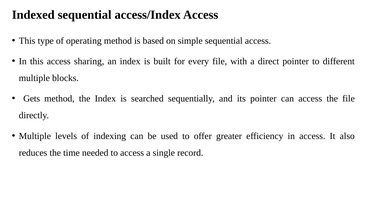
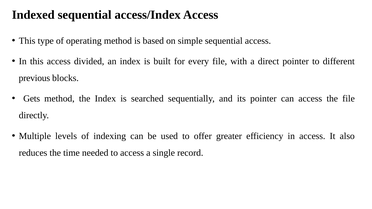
sharing: sharing -> divided (89, 61)
multiple: multiple -> previous (34, 78)
